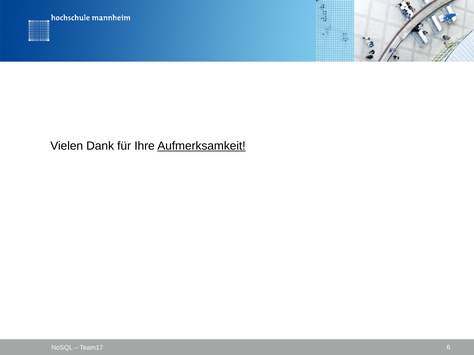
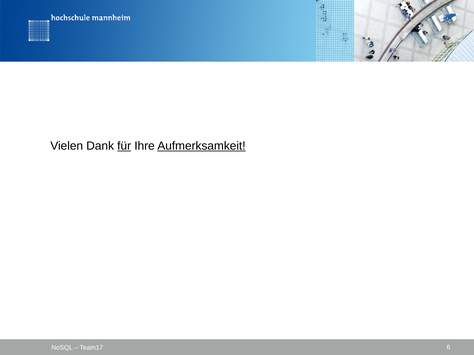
für underline: none -> present (124, 146)
